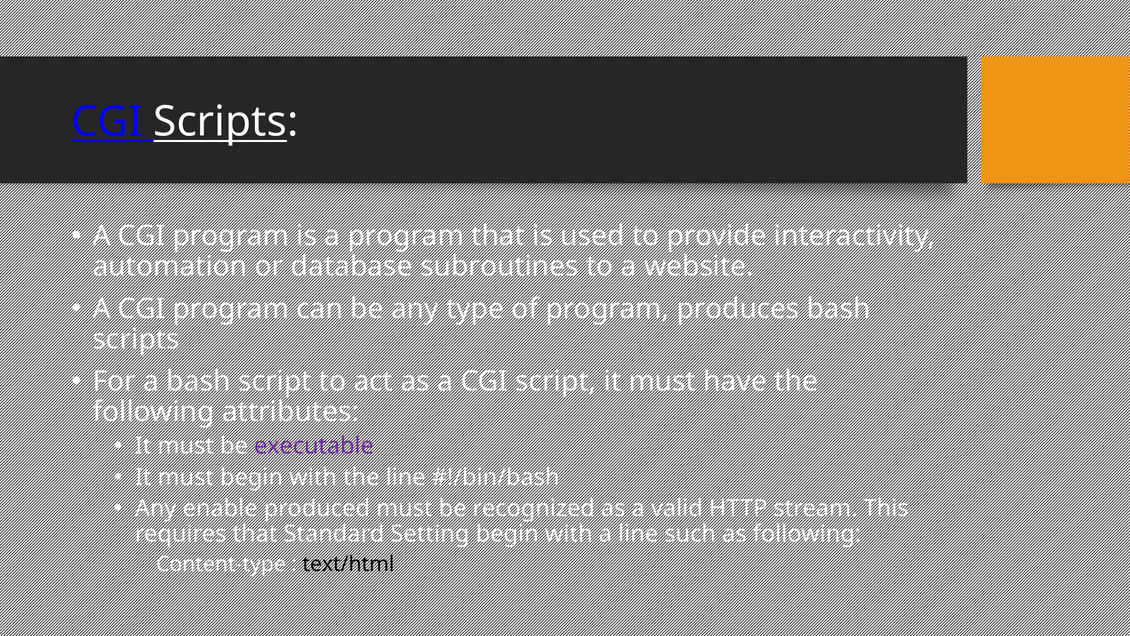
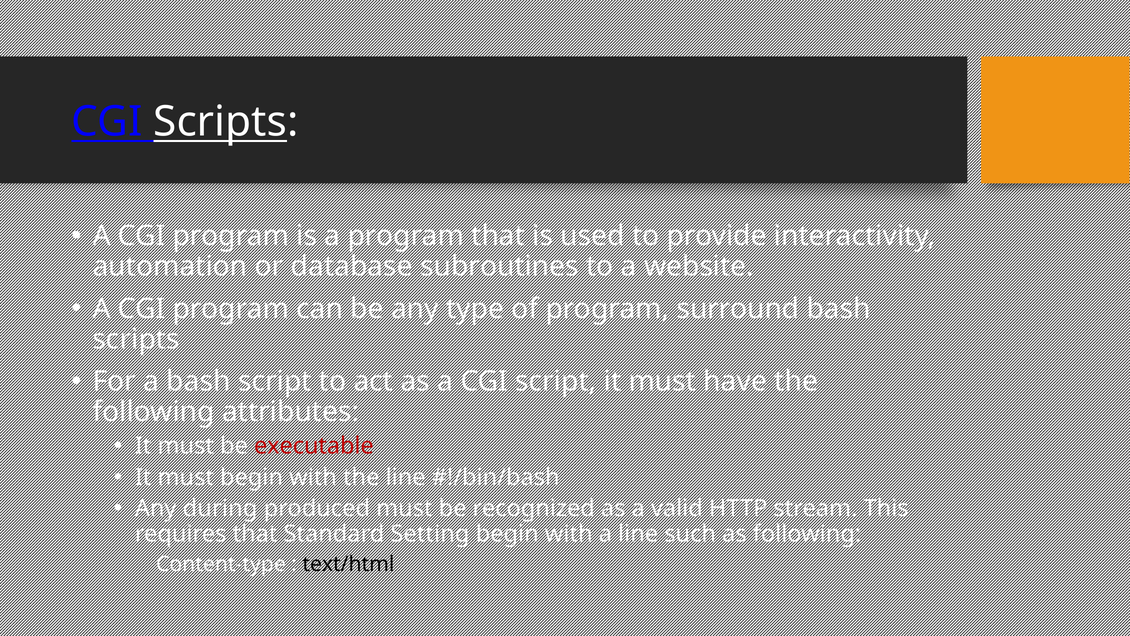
produces: produces -> surround (738, 309)
executable colour: purple -> red (314, 446)
enable: enable -> during (220, 508)
